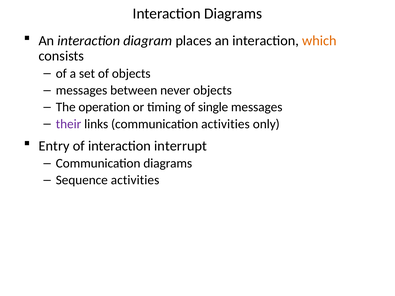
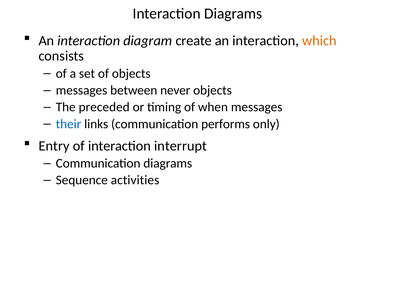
places: places -> create (194, 41)
operation: operation -> preceded (104, 107)
single: single -> when (213, 107)
their colour: purple -> blue (69, 124)
communication activities: activities -> performs (226, 124)
